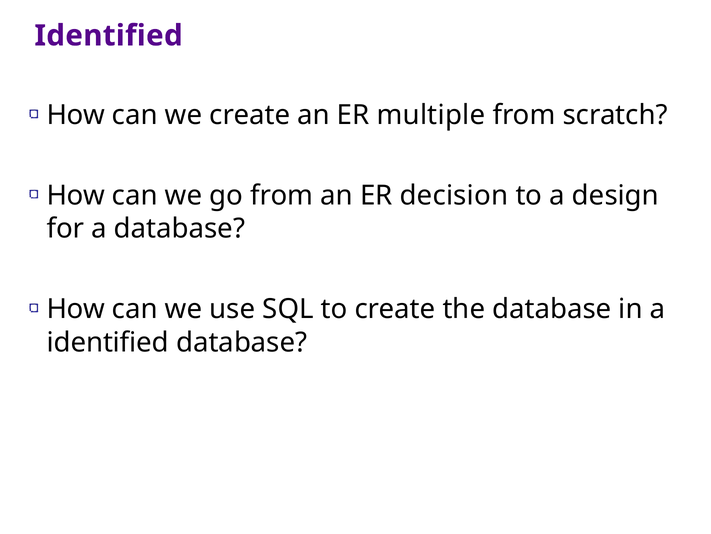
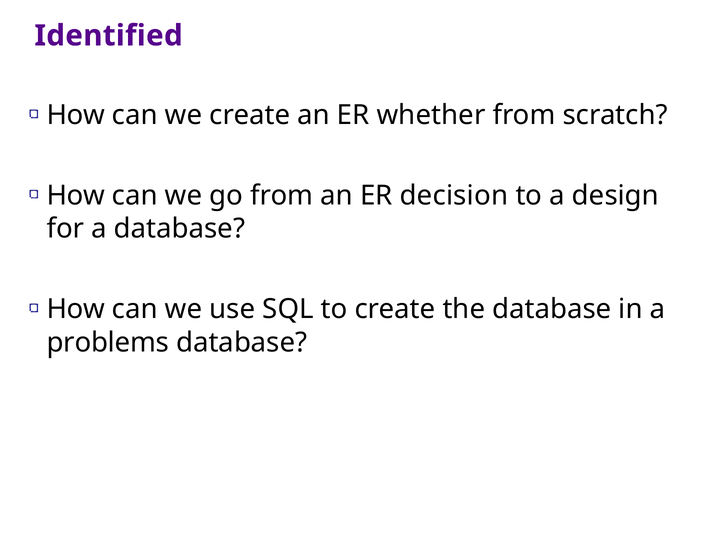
multiple: multiple -> whether (431, 115)
identified: identified -> problems (108, 342)
